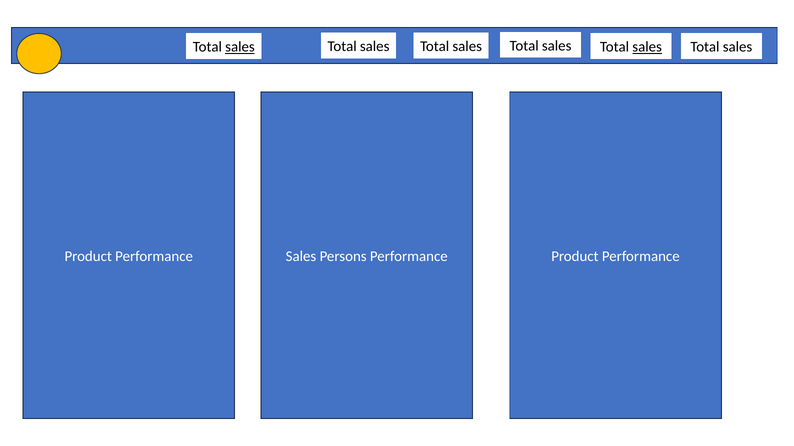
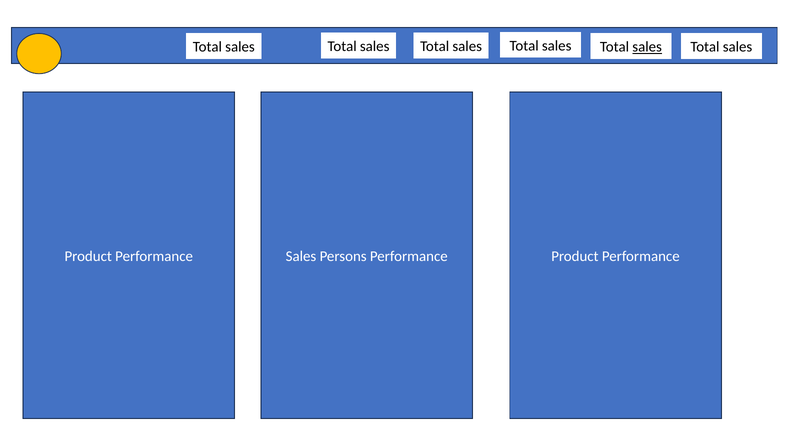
sales underline: present -> none (240, 47)
